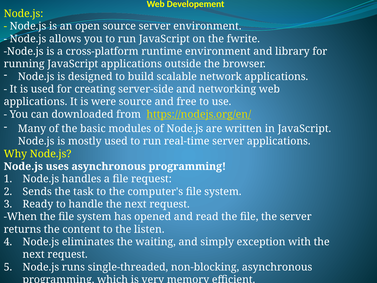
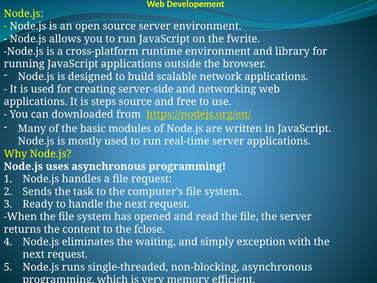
were: were -> steps (104, 102)
listen: listen -> fclose (149, 229)
